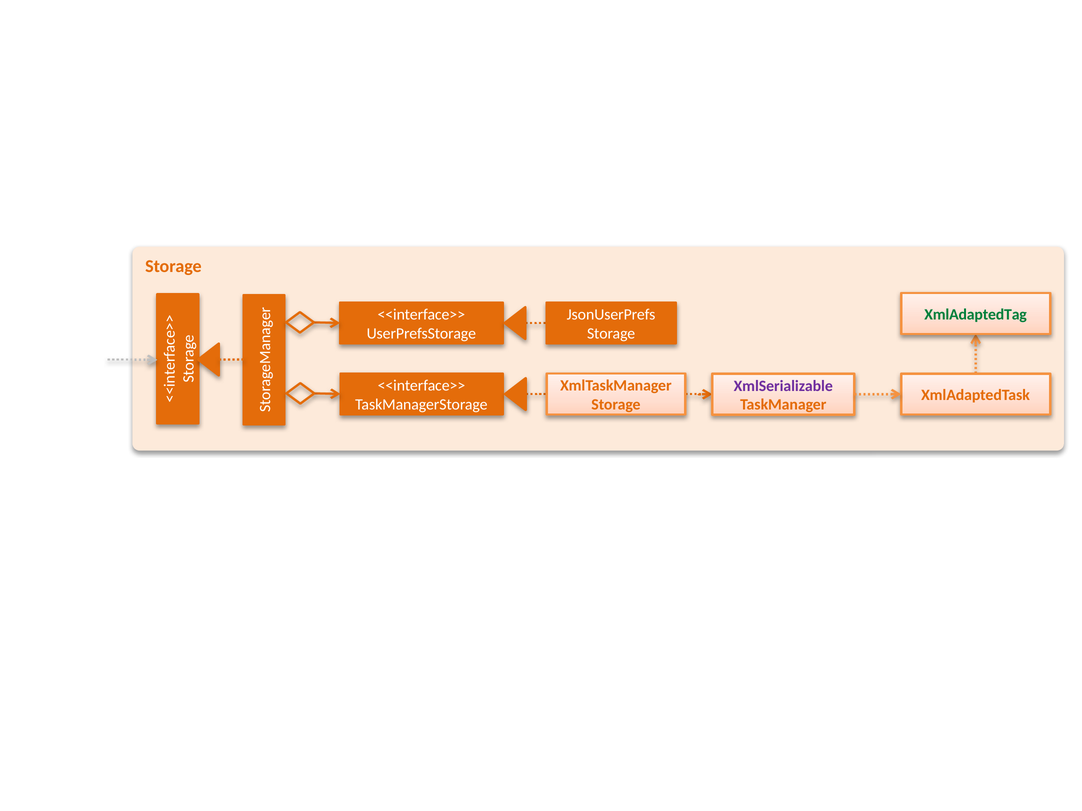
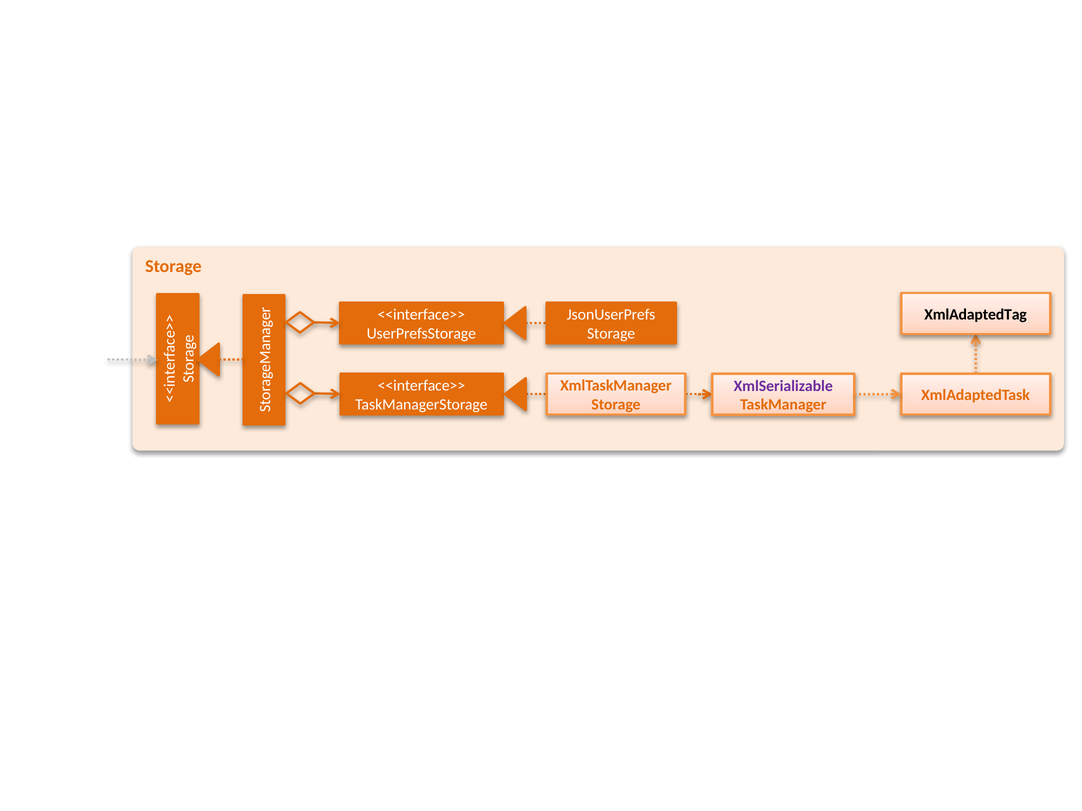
XmlAdaptedTag colour: green -> black (976, 315)
